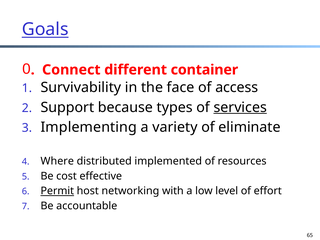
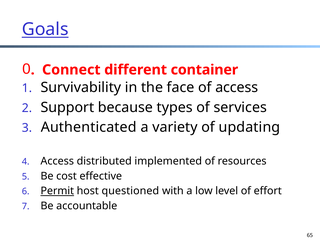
services underline: present -> none (240, 107)
Implementing: Implementing -> Authenticated (89, 127)
eliminate: eliminate -> updating (249, 127)
Where: Where -> Access (57, 161)
networking: networking -> questioned (130, 191)
